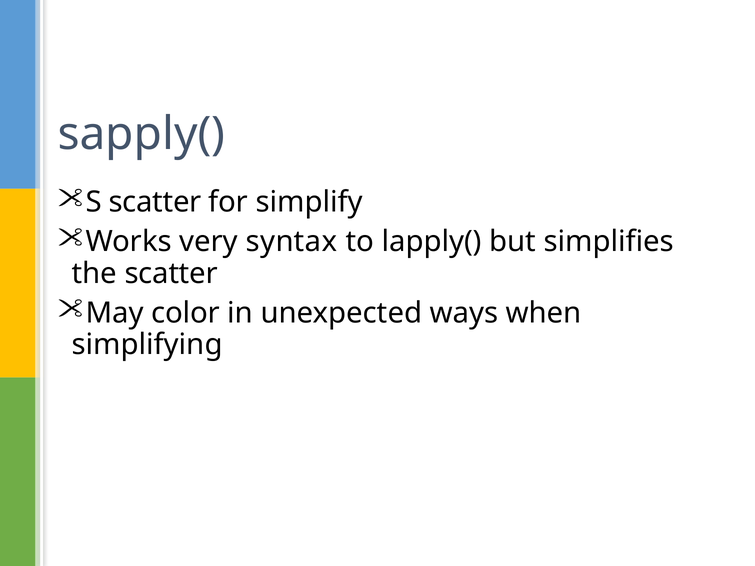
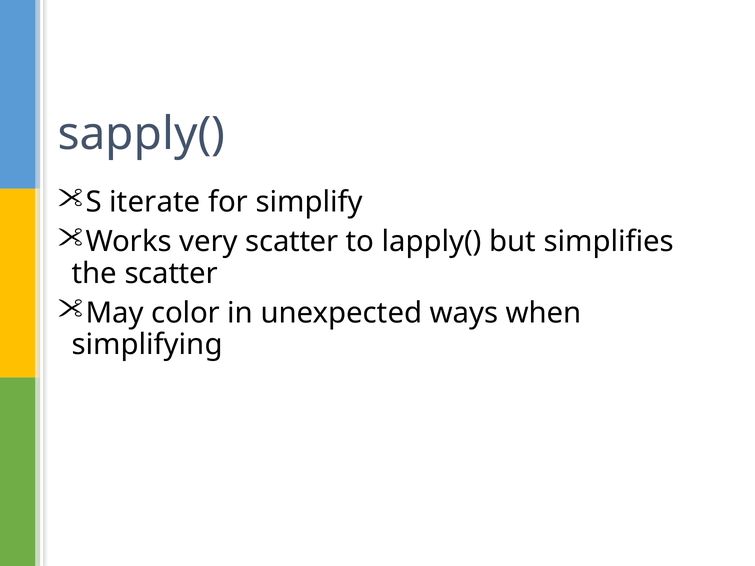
S scatter: scatter -> iterate (155, 202)
very syntax: syntax -> scatter (292, 242)
